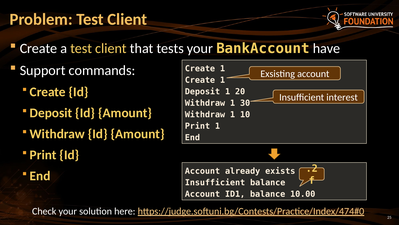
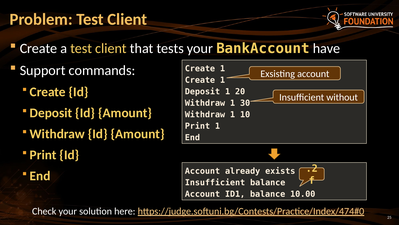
interest: interest -> without (342, 97)
